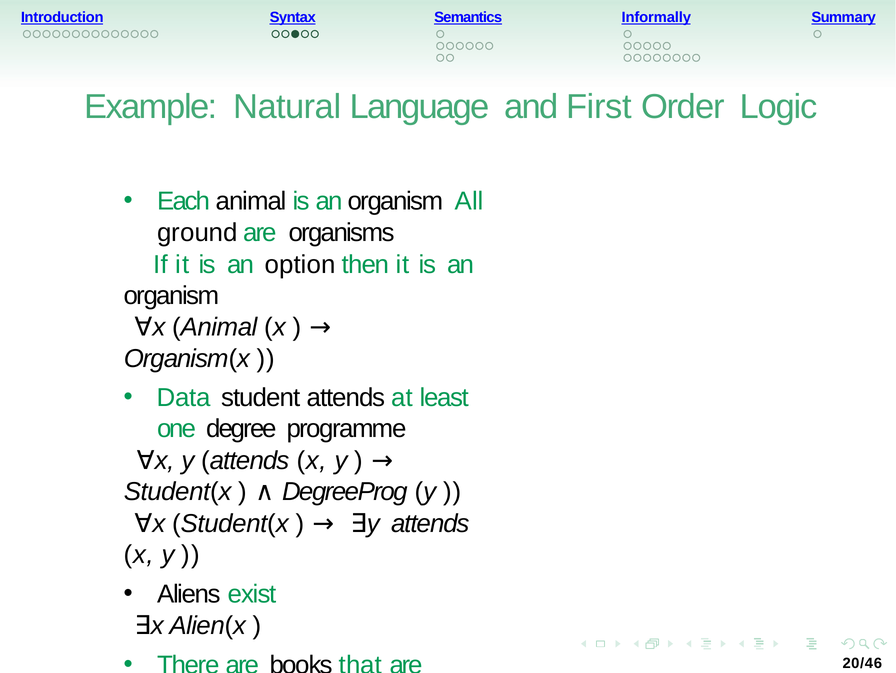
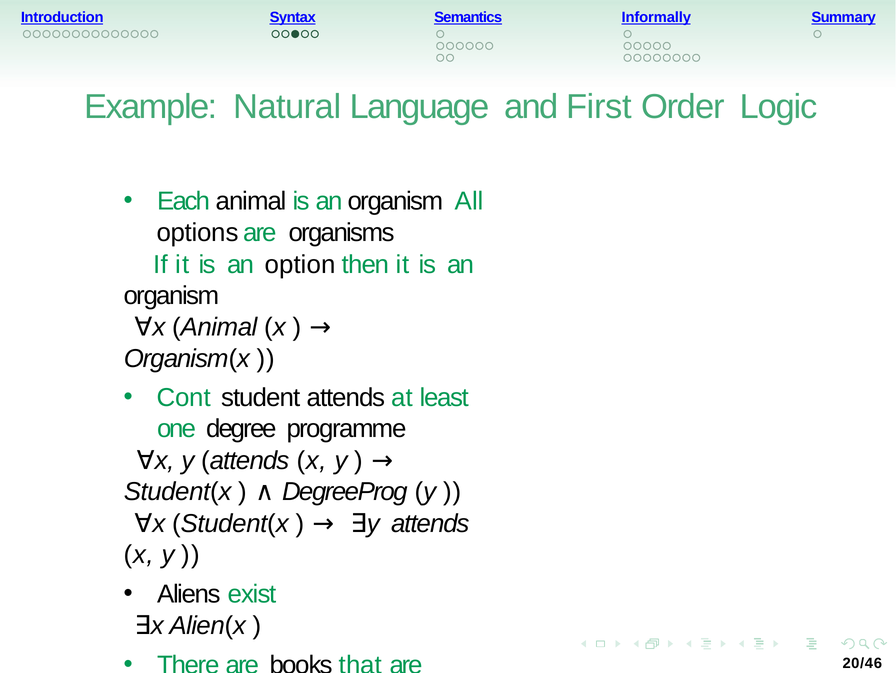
ground: ground -> options (198, 232)
Data: Data -> Cont (184, 397)
